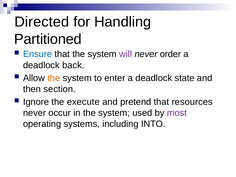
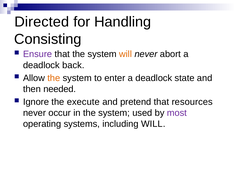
Partitioned: Partitioned -> Consisting (48, 39)
Ensure colour: blue -> purple (38, 54)
will colour: purple -> orange (126, 54)
order: order -> abort (170, 54)
section: section -> needed (60, 89)
including INTO: INTO -> WILL (153, 124)
